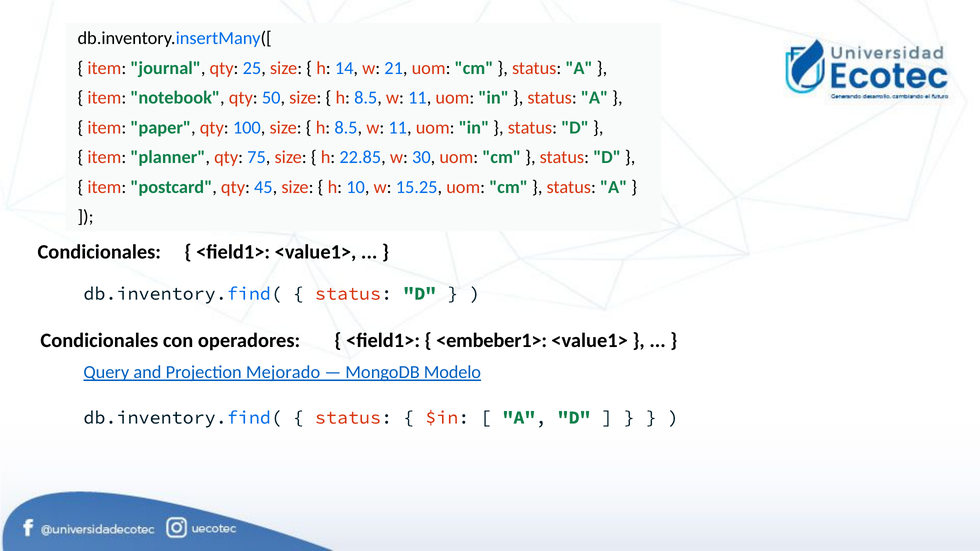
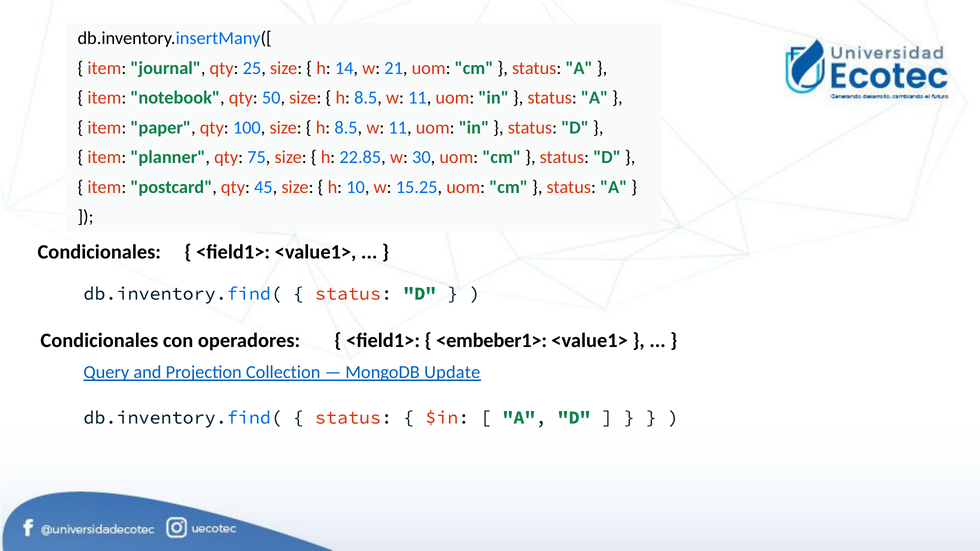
Mejorado: Mejorado -> Collection (283, 372)
Modelo: Modelo -> Update (452, 372)
